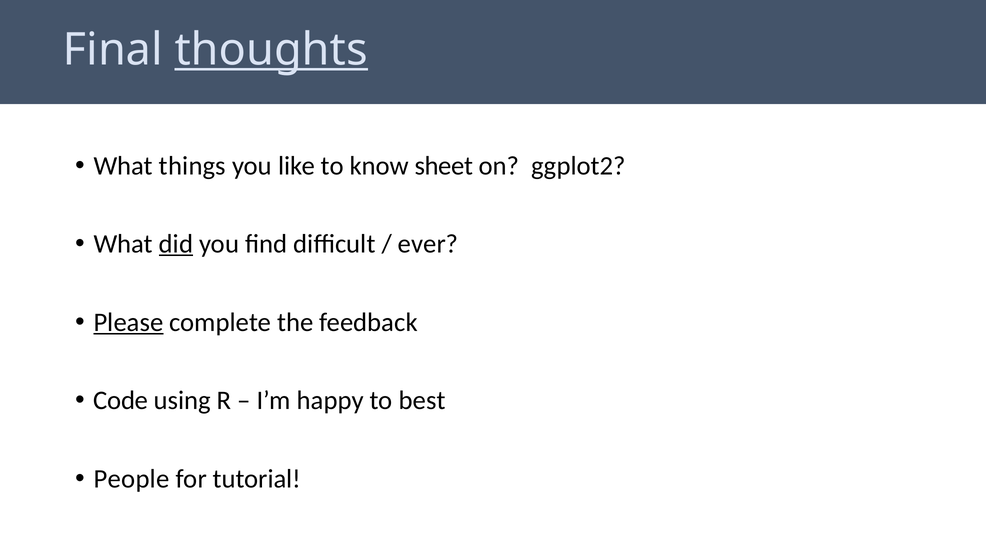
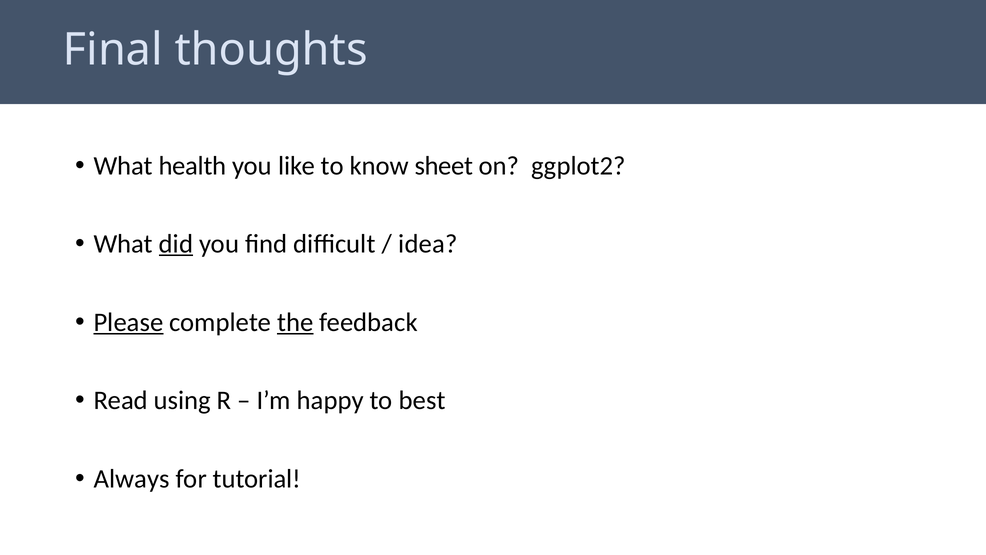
thoughts underline: present -> none (271, 50)
things: things -> health (193, 166)
ever: ever -> idea (428, 244)
the underline: none -> present (295, 322)
Code: Code -> Read (121, 400)
People: People -> Always (132, 478)
